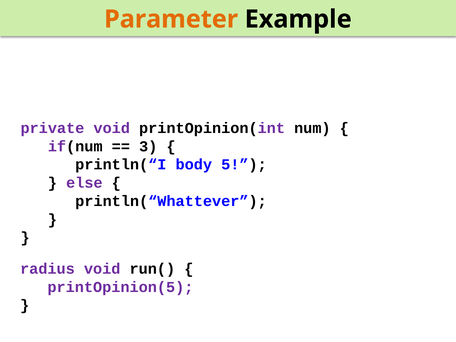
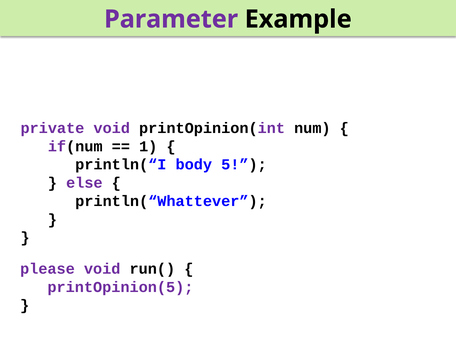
Parameter colour: orange -> purple (171, 19)
3: 3 -> 1 (148, 146)
radius: radius -> please (47, 269)
